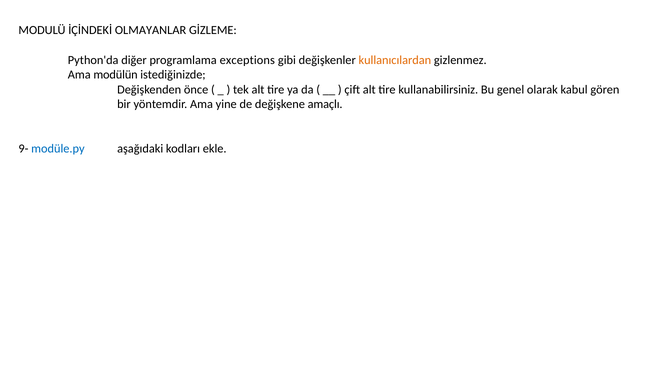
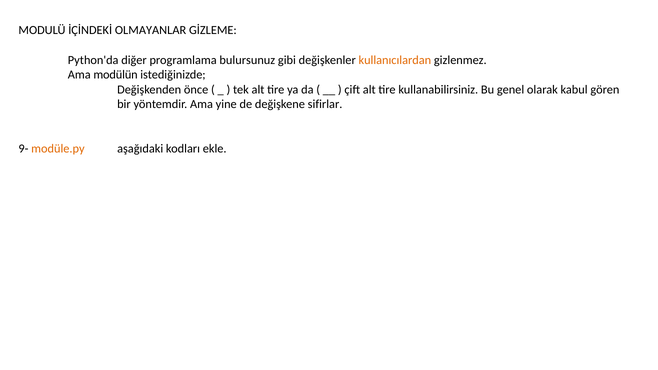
exceptions: exceptions -> bulursunuz (247, 60)
amaçlı: amaçlı -> sifirlar (325, 104)
modüle.py colour: blue -> orange (58, 149)
